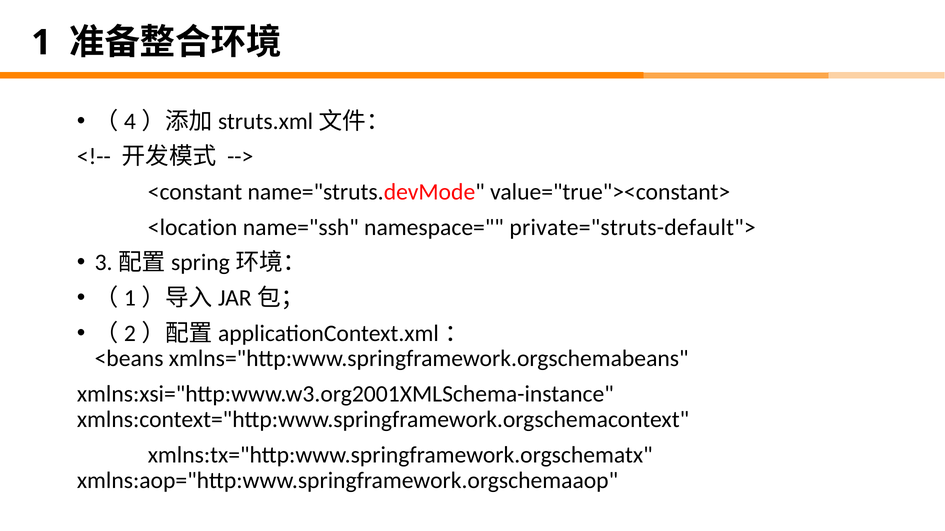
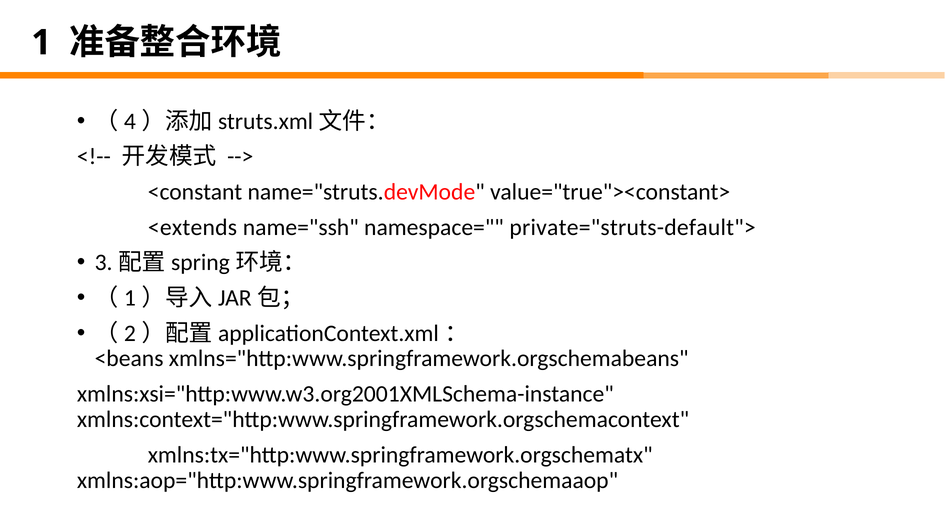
<location: <location -> <extends (193, 228)
